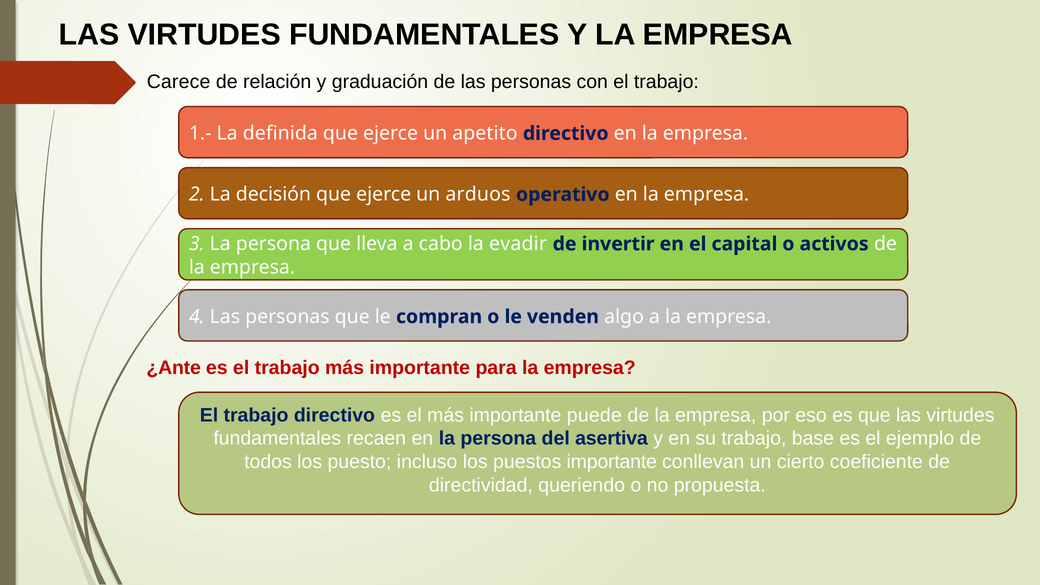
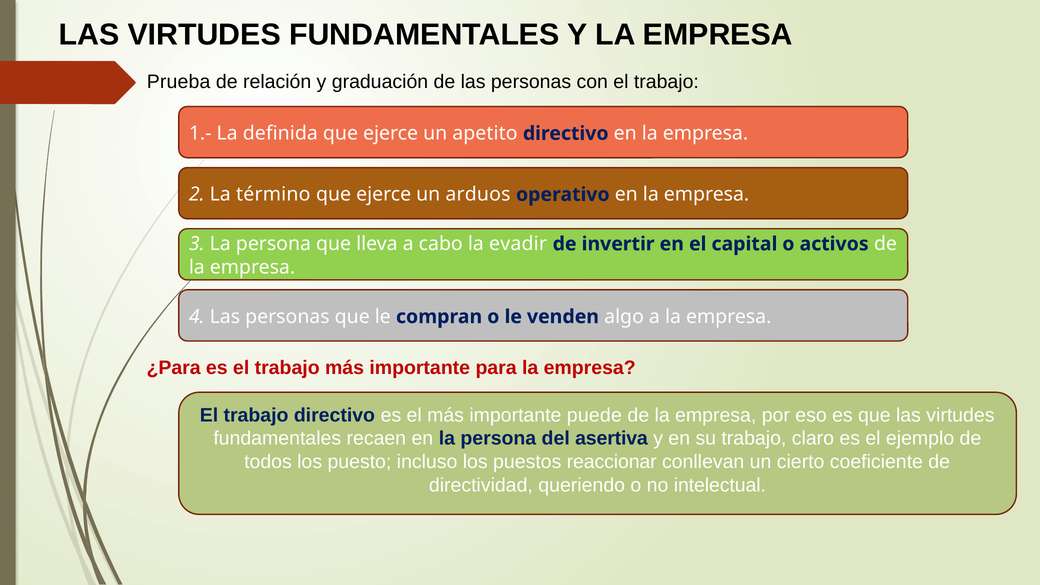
Carece: Carece -> Prueba (179, 82)
decisión: decisión -> término (273, 195)
¿Ante: ¿Ante -> ¿Para (174, 368)
base: base -> claro (813, 439)
puestos importante: importante -> reaccionar (612, 462)
propuesta: propuesta -> intelectual (720, 485)
